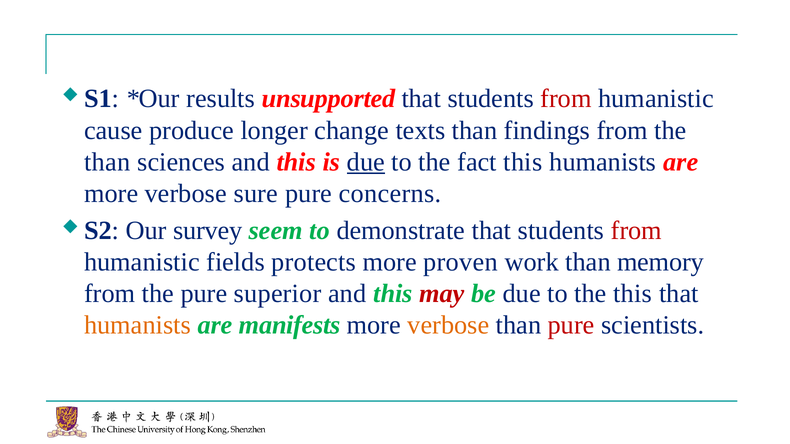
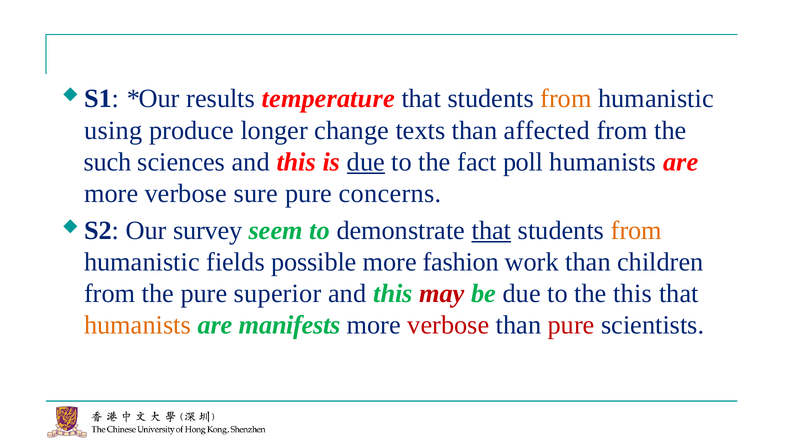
unsupported: unsupported -> temperature (328, 99)
from colour: red -> orange (566, 99)
cause: cause -> using (113, 130)
findings: findings -> affected (547, 130)
than: than -> such (108, 162)
fact this: this -> poll (523, 162)
that underline: none -> present (491, 231)
from colour: red -> orange (636, 231)
protects: protects -> possible (314, 262)
proven: proven -> fashion (461, 262)
memory: memory -> children (660, 262)
verbose colour: orange -> red (448, 325)
